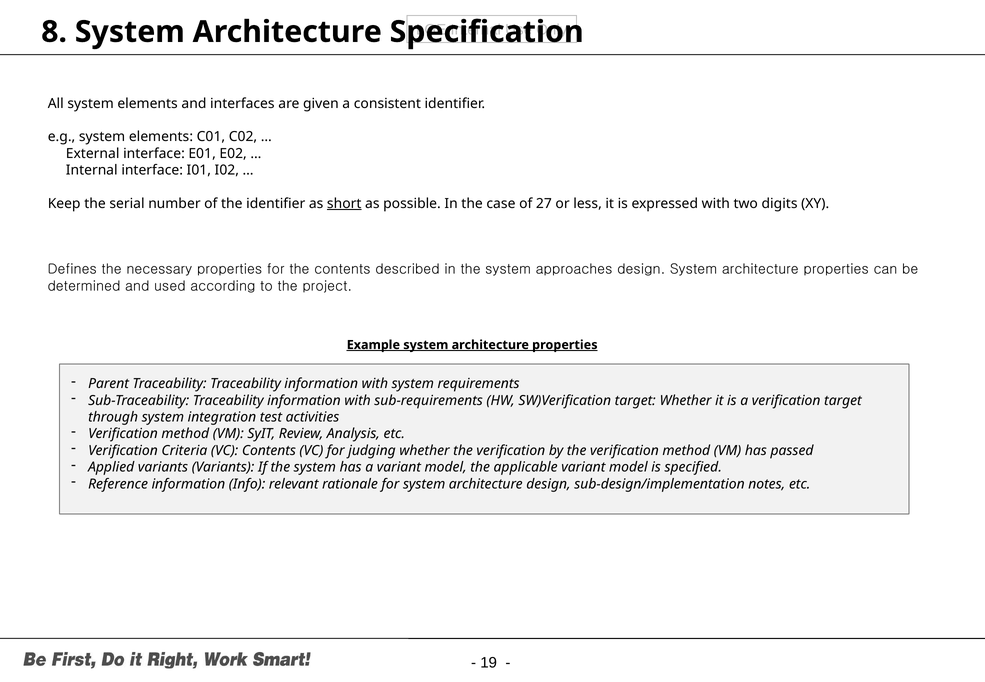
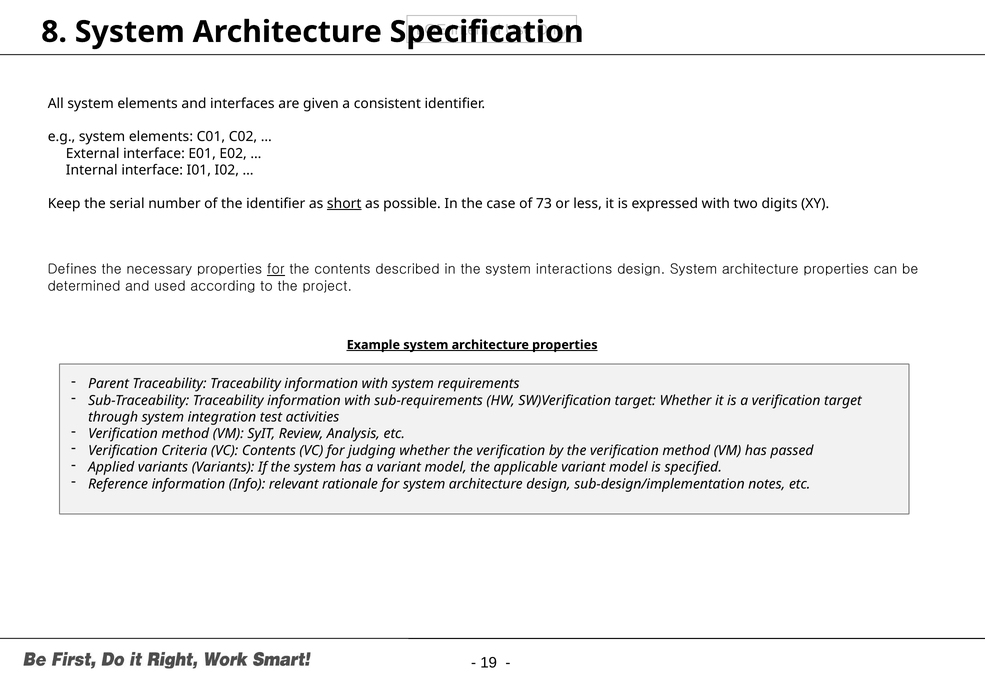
27: 27 -> 73 (544, 204)
for underline: none -> present (276, 269)
approaches: approaches -> interactions (574, 269)
